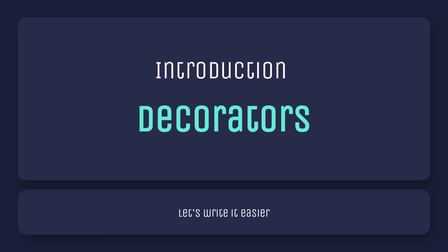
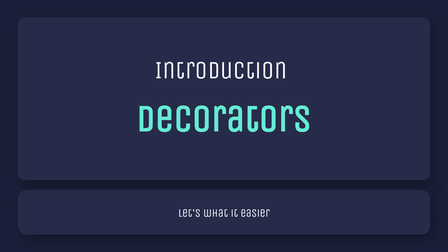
write: write -> what (216, 213)
